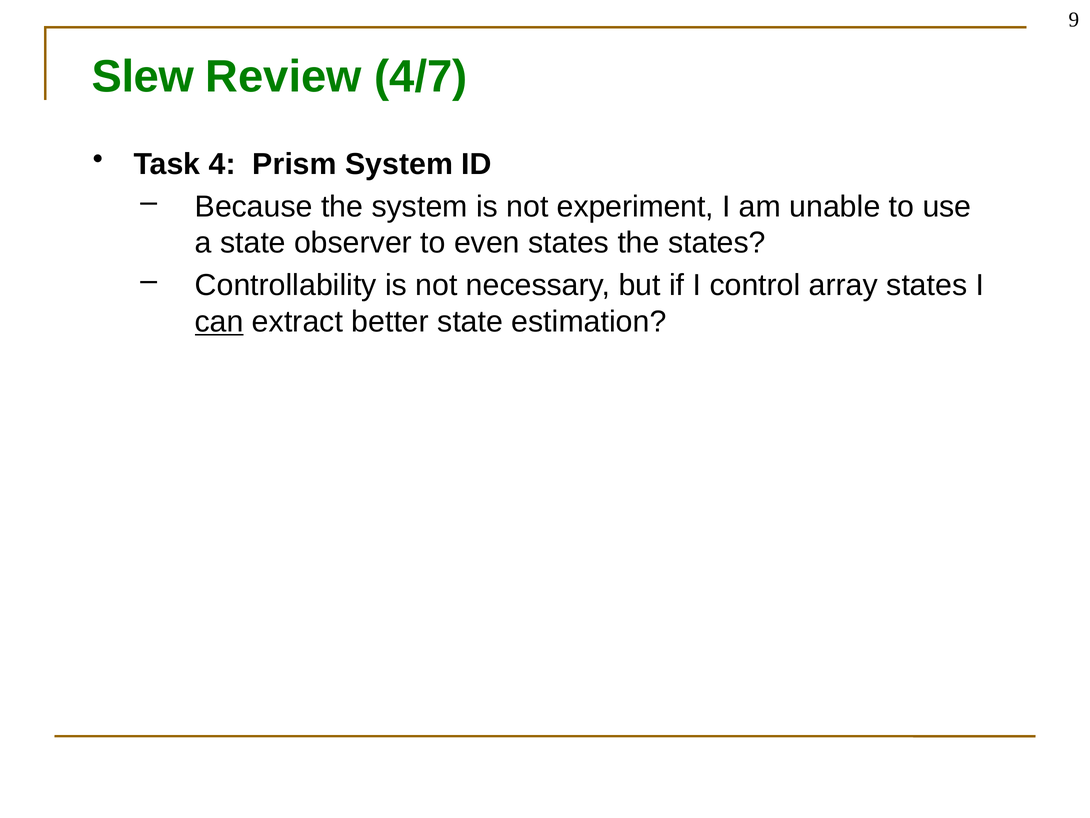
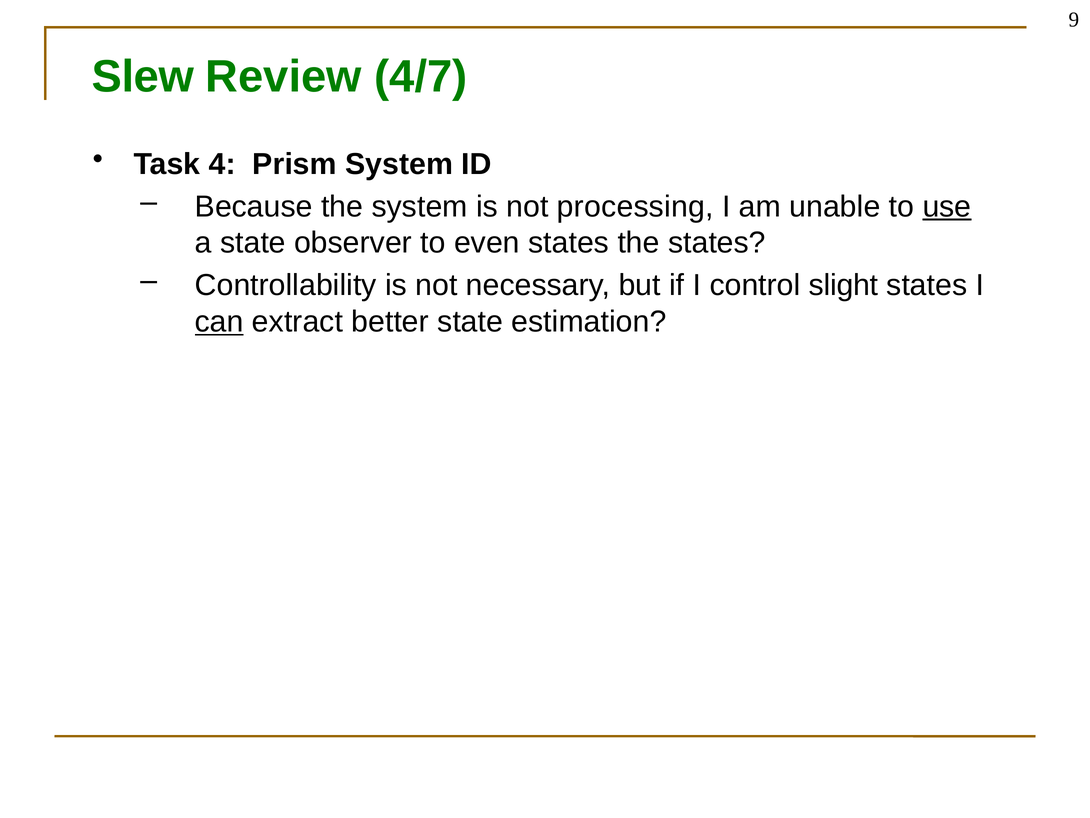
experiment: experiment -> processing (635, 206)
use underline: none -> present (947, 206)
array: array -> slight (844, 285)
